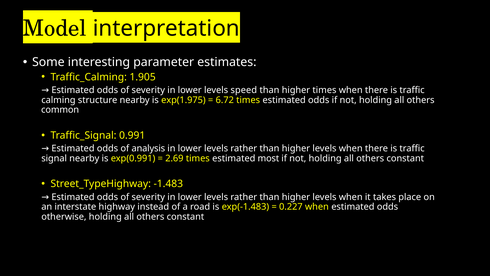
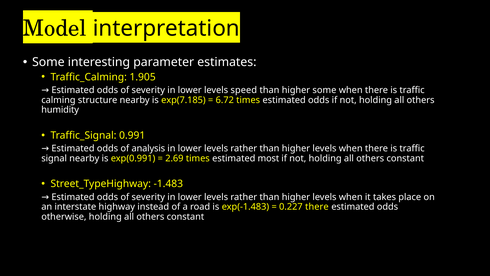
higher times: times -> some (324, 90)
exp(1.975: exp(1.975 -> exp(7.185 (183, 100)
common: common -> humidity (60, 110)
0.227 when: when -> there (317, 207)
